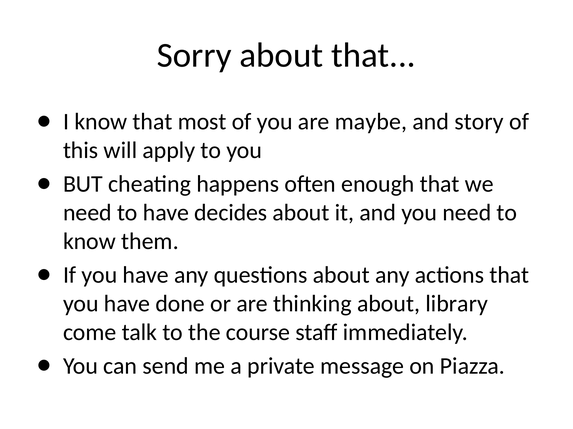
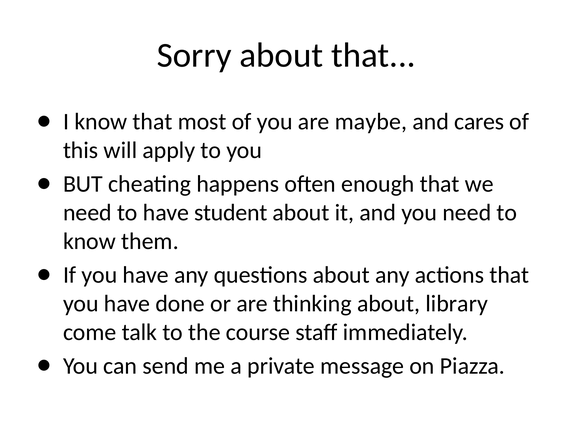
story: story -> cares (479, 122)
decides: decides -> student (231, 213)
